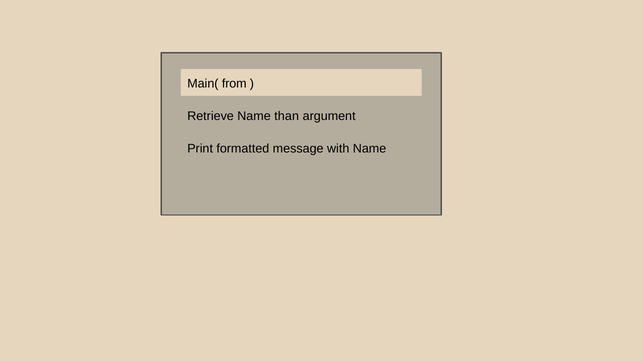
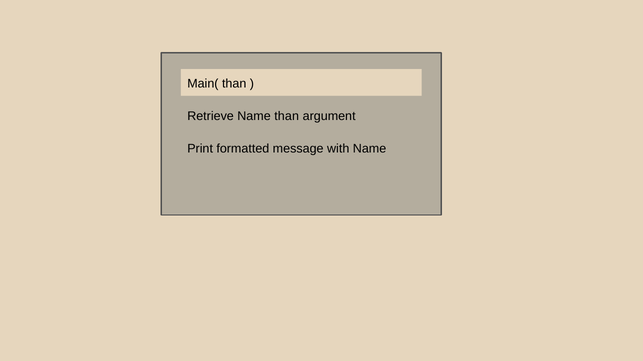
Main( from: from -> than (234, 84)
